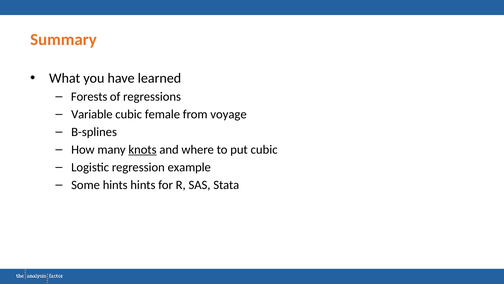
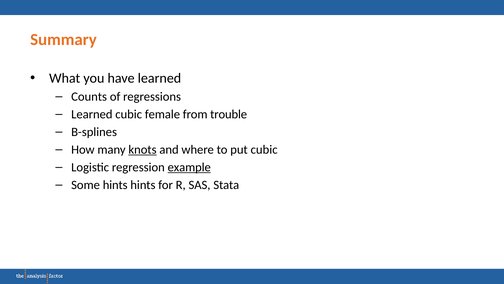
Forests: Forests -> Counts (89, 96)
Variable: Variable -> Learned (92, 114)
voyage: voyage -> trouble (229, 114)
example underline: none -> present (189, 167)
